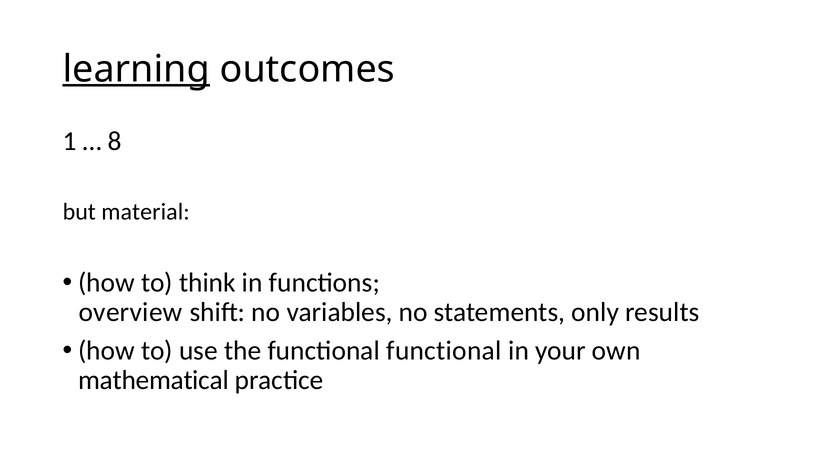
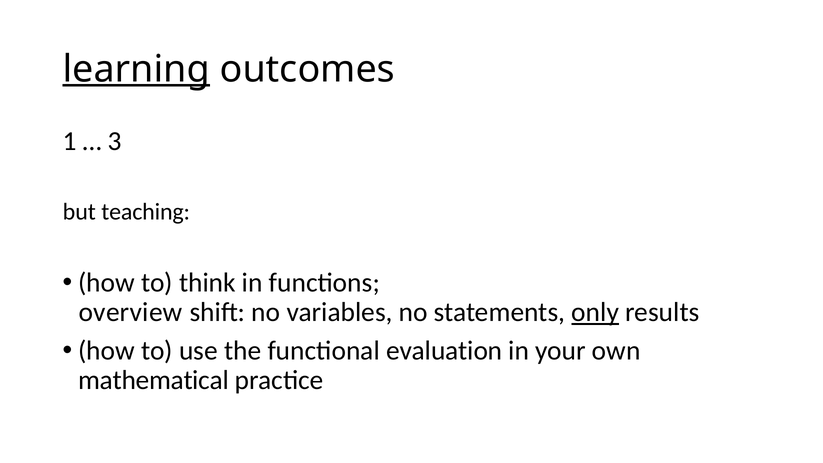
8: 8 -> 3 (115, 141)
material: material -> teaching (146, 212)
only underline: none -> present (595, 312)
functional functional: functional -> evaluation (444, 350)
